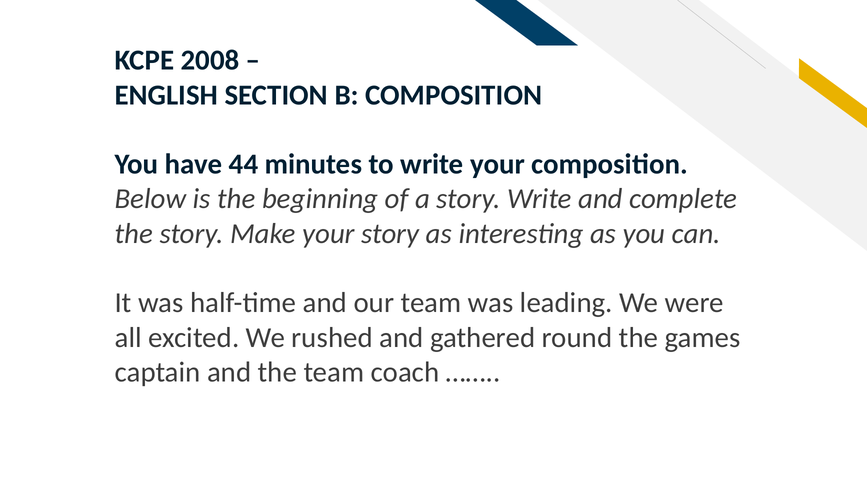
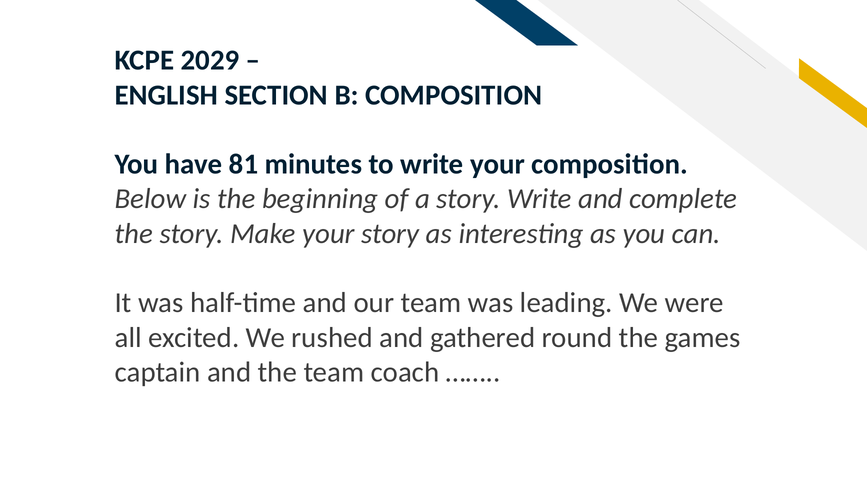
2008: 2008 -> 2029 (210, 60)
44: 44 -> 81 (244, 165)
